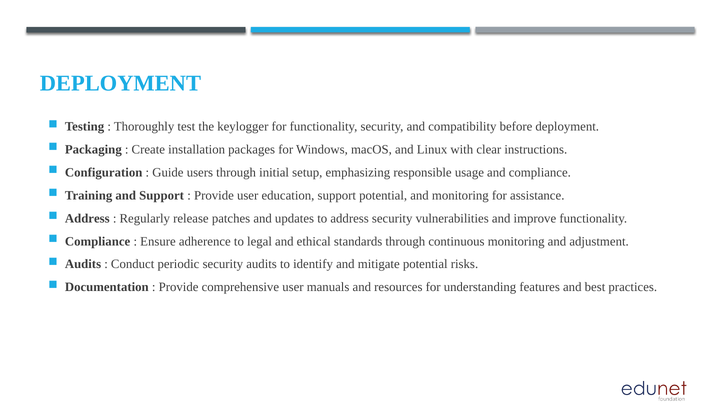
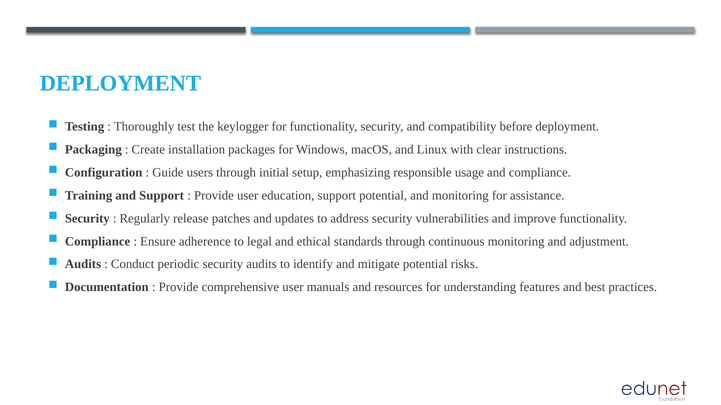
Address: Address -> Security (87, 219)
